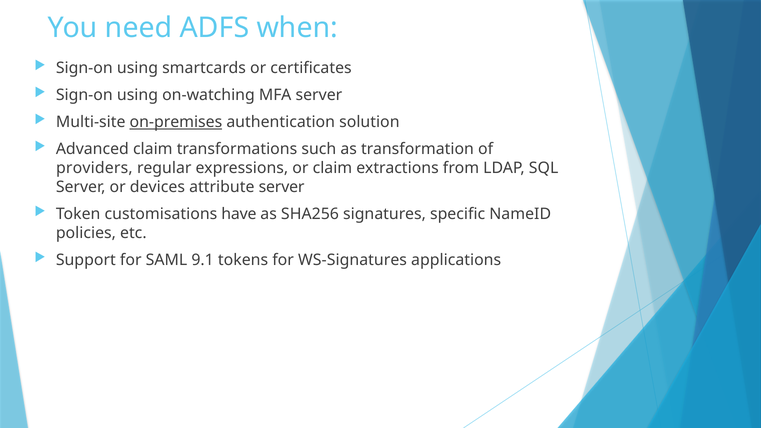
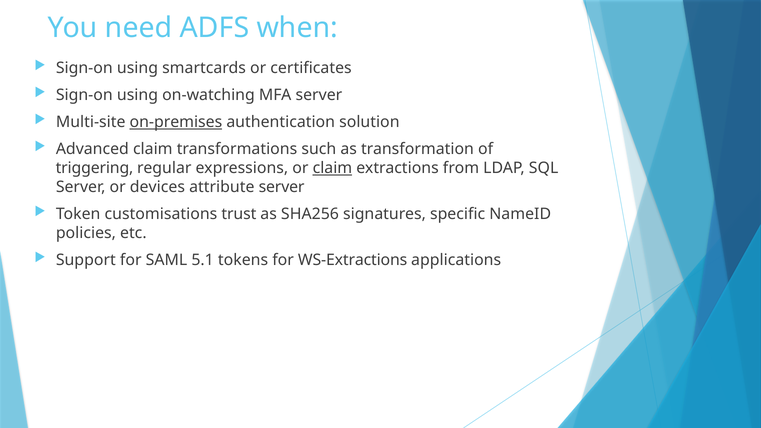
providers: providers -> triggering (95, 168)
claim underline: none -> present (332, 168)
have: have -> trust (239, 214)
9.1: 9.1 -> 5.1 (203, 260)
WS-Signatures: WS-Signatures -> WS-Extractions (353, 260)
